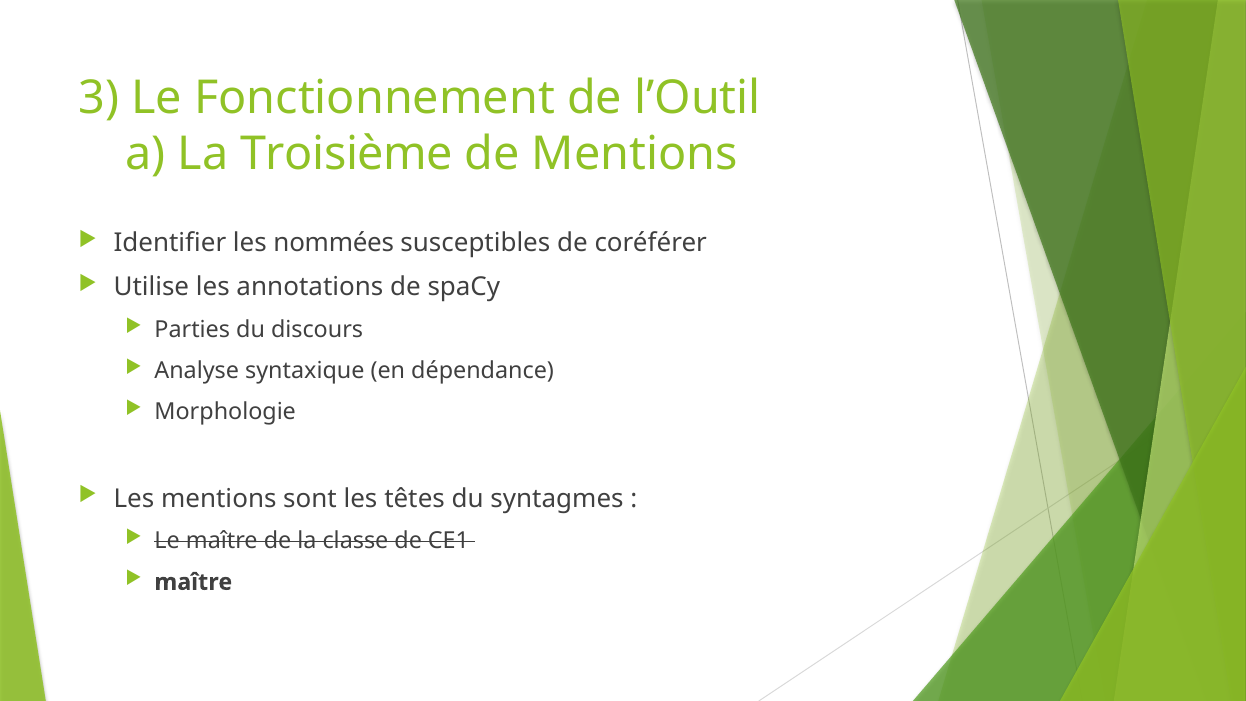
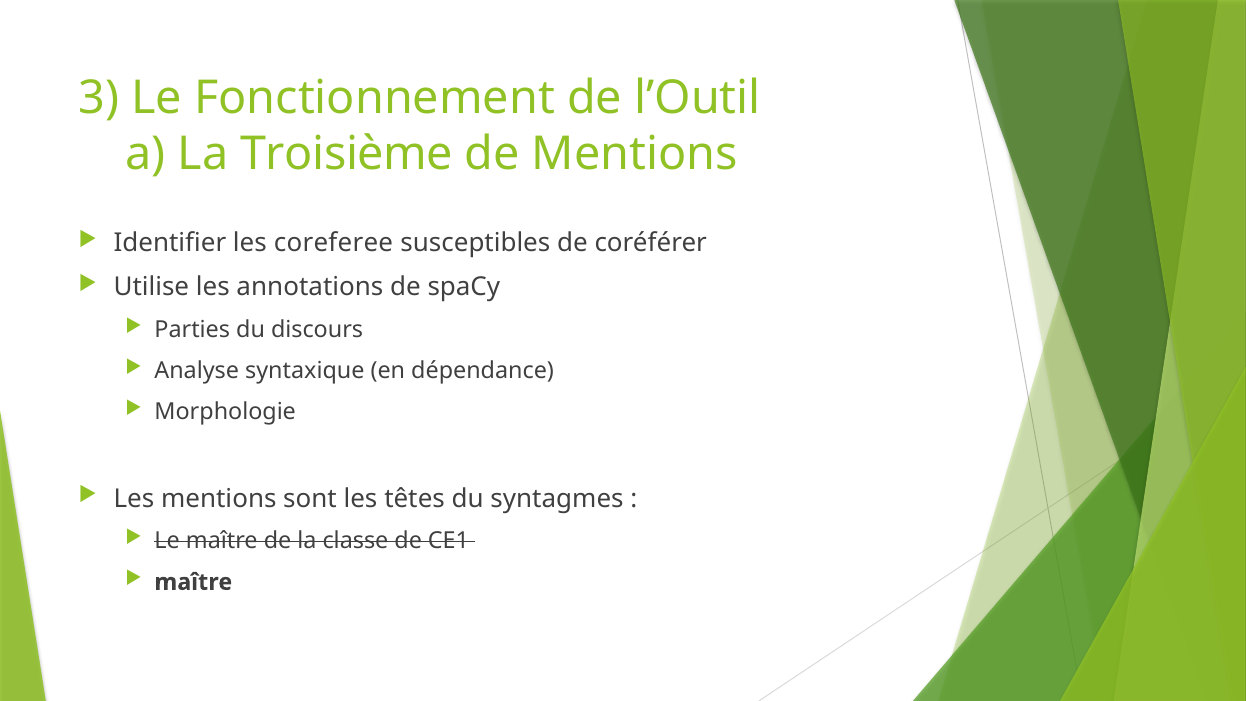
nommées: nommées -> coreferee (333, 243)
